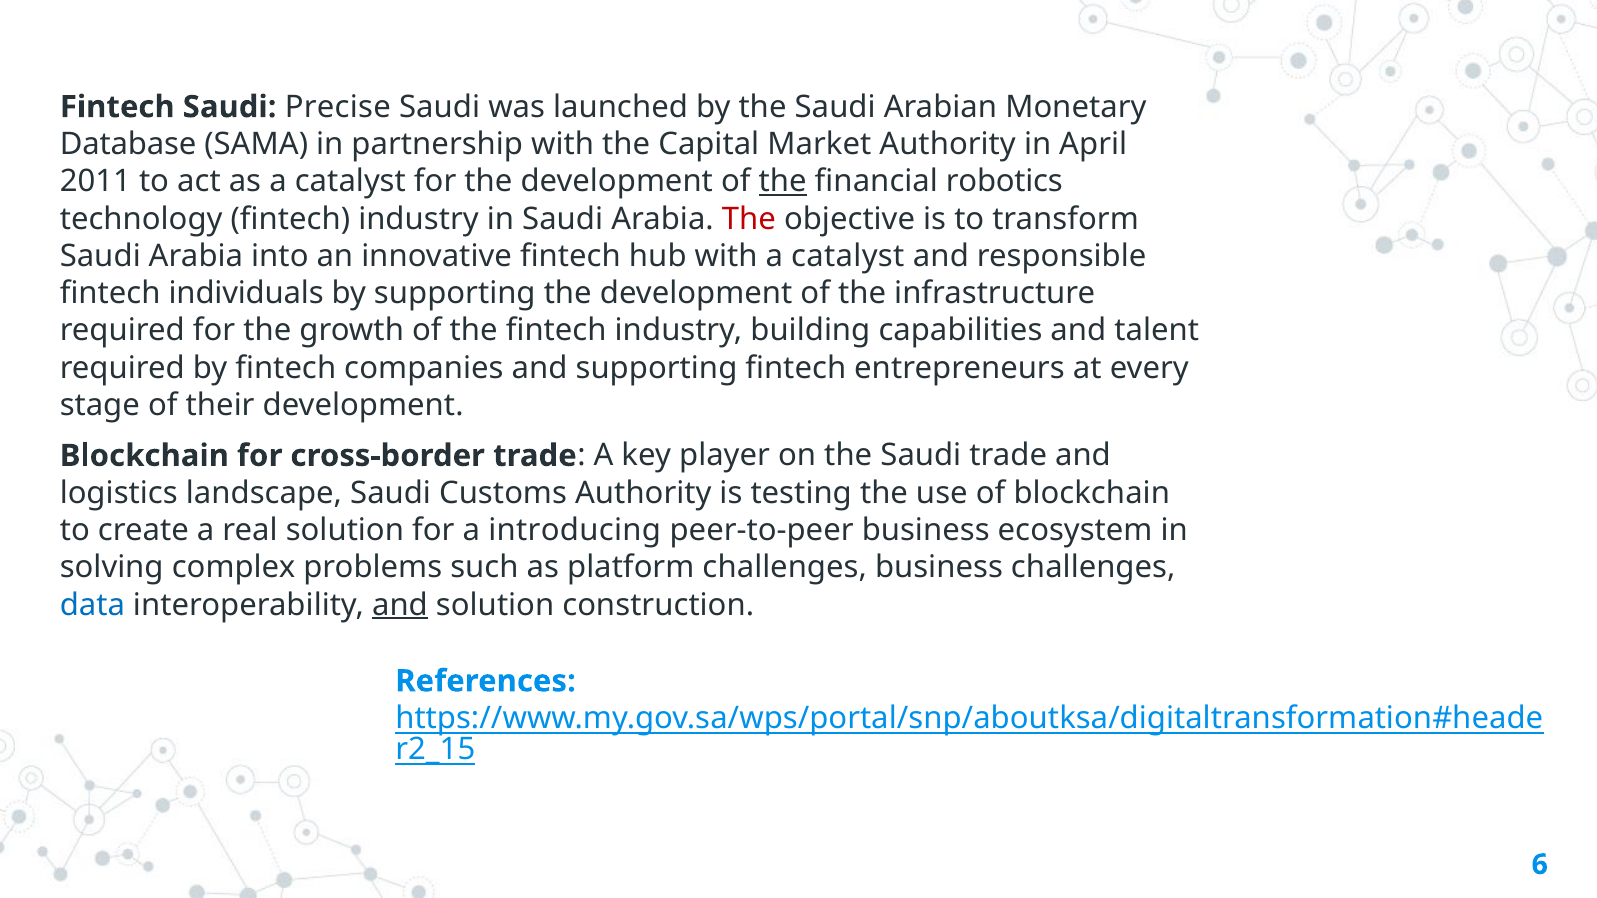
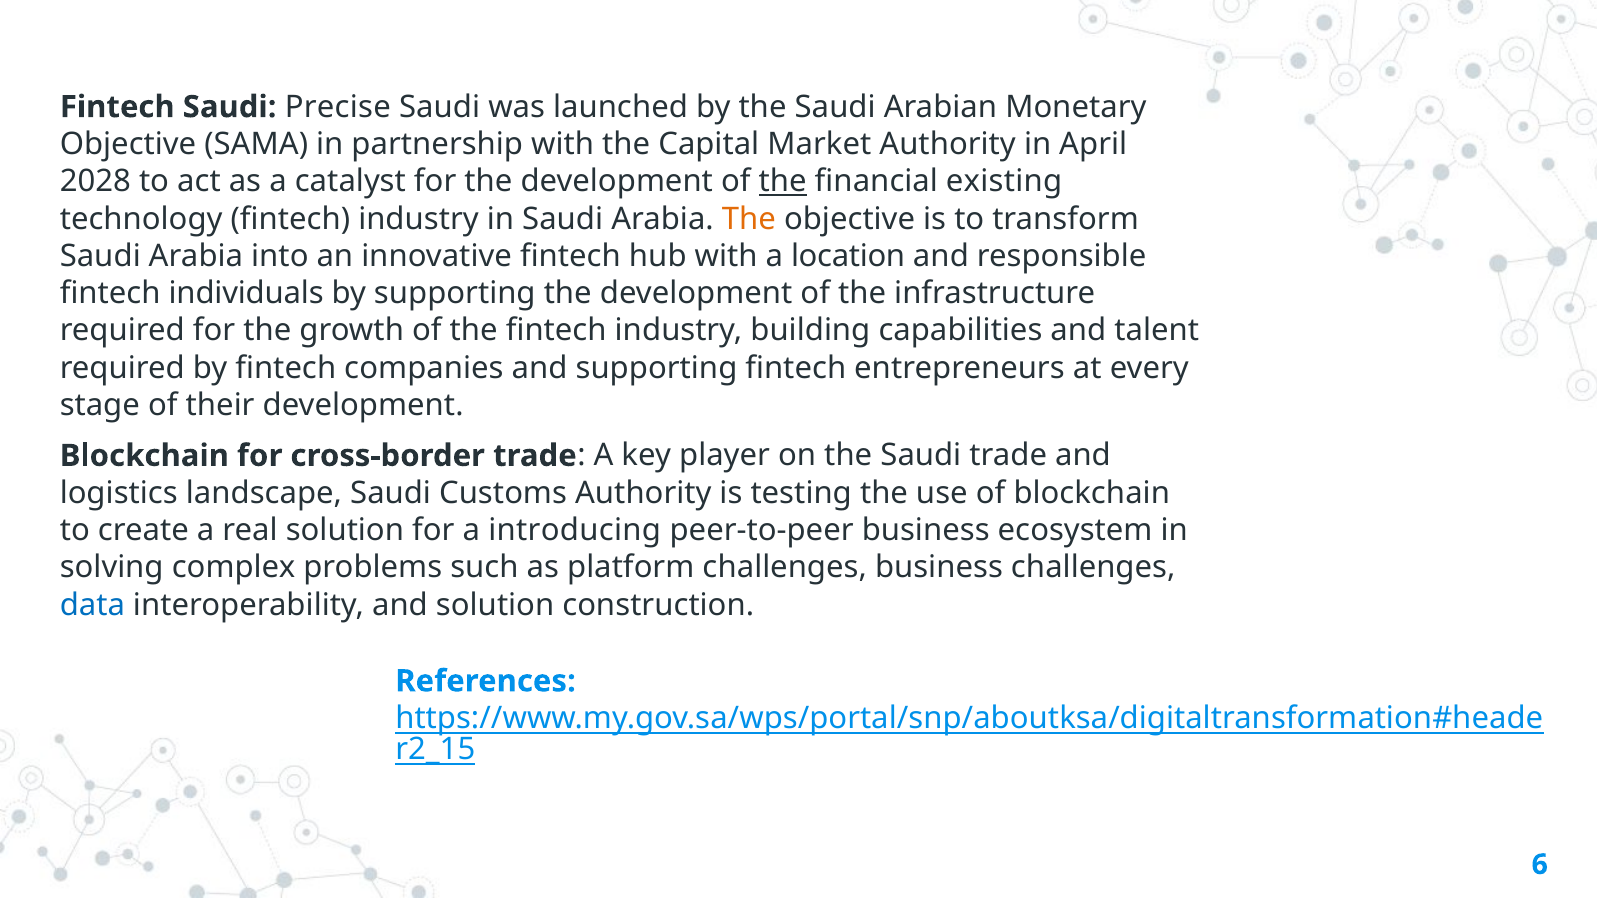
Database: Database -> Objective (128, 144)
2011: 2011 -> 2028 (95, 182)
robotics: robotics -> existing (1004, 182)
The colour: red -> orange (749, 219)
with a catalyst: catalyst -> location (848, 256)
and underline: present -> none (400, 605)
